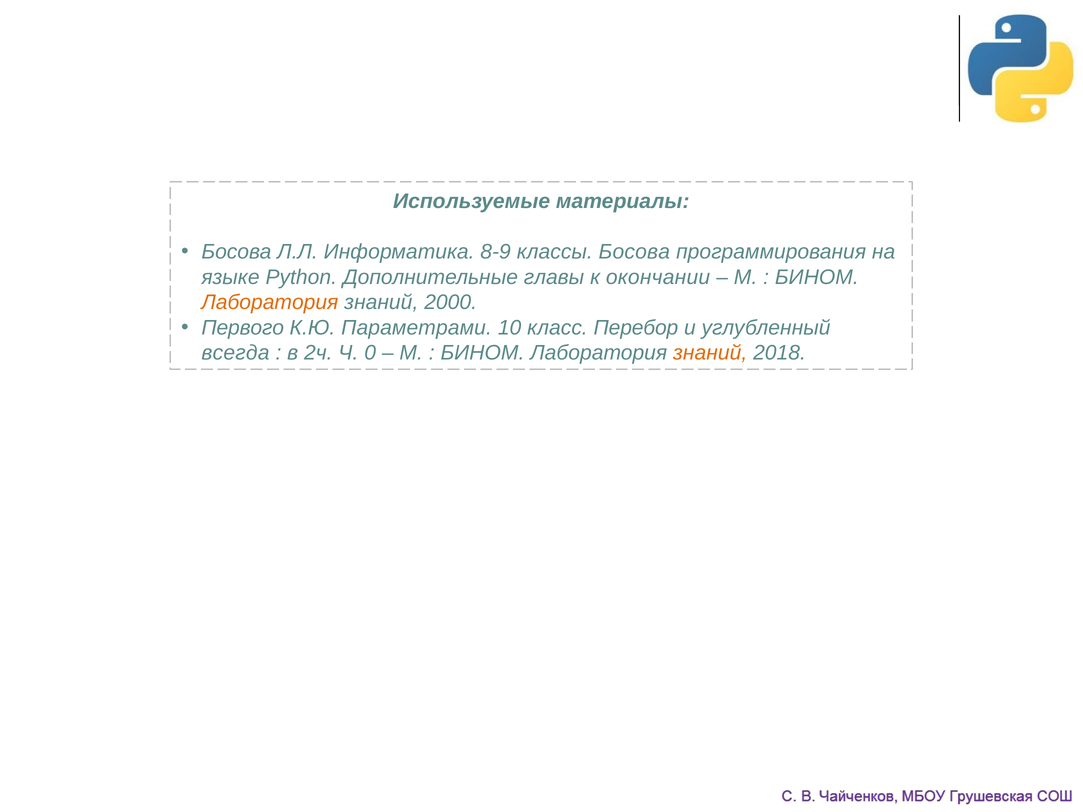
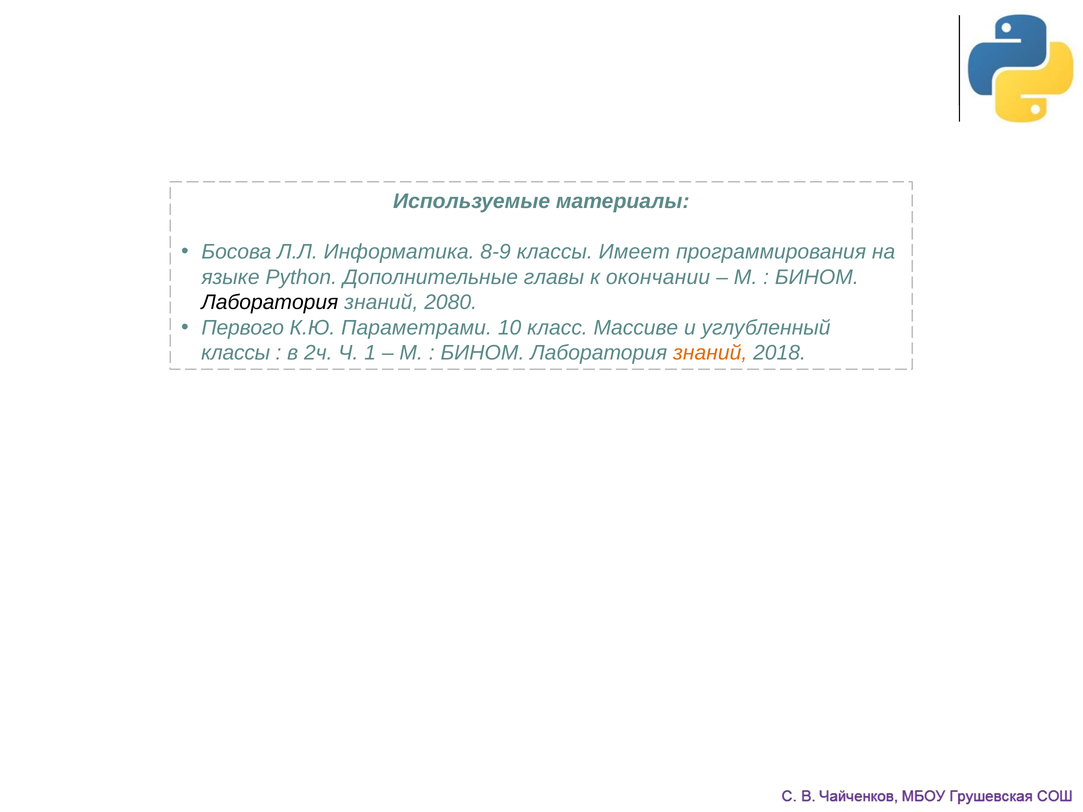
классы Босова: Босова -> Имеет (634, 252)
Лаборатория colour: orange -> black (270, 303)
2000: 2000 -> 2080 (451, 303)
Перебор: Перебор -> Массиве (636, 328)
всегда: всегда -> классы (236, 353)
0: 0 -> 1 (370, 353)
